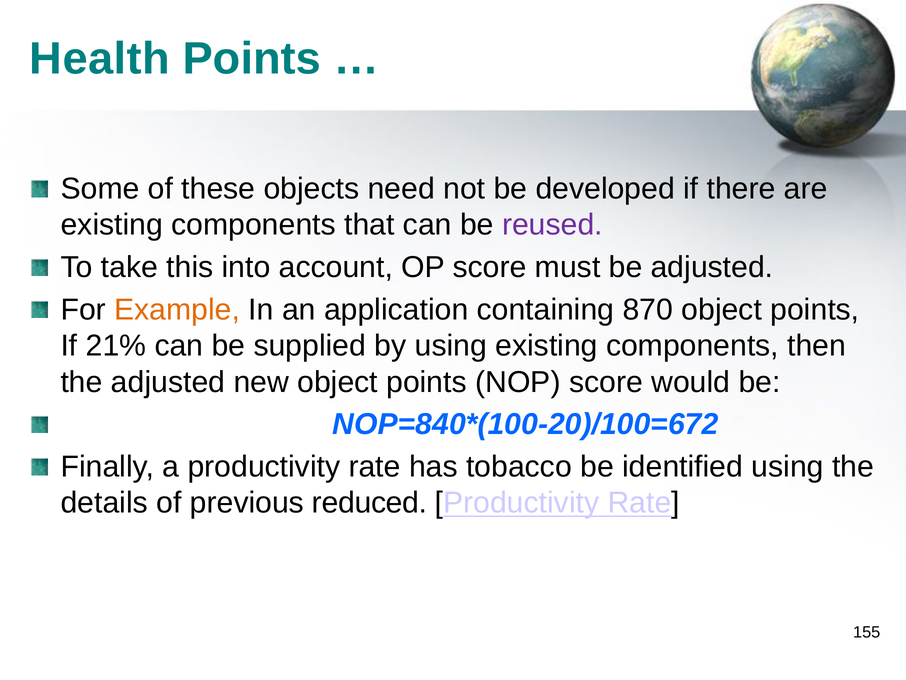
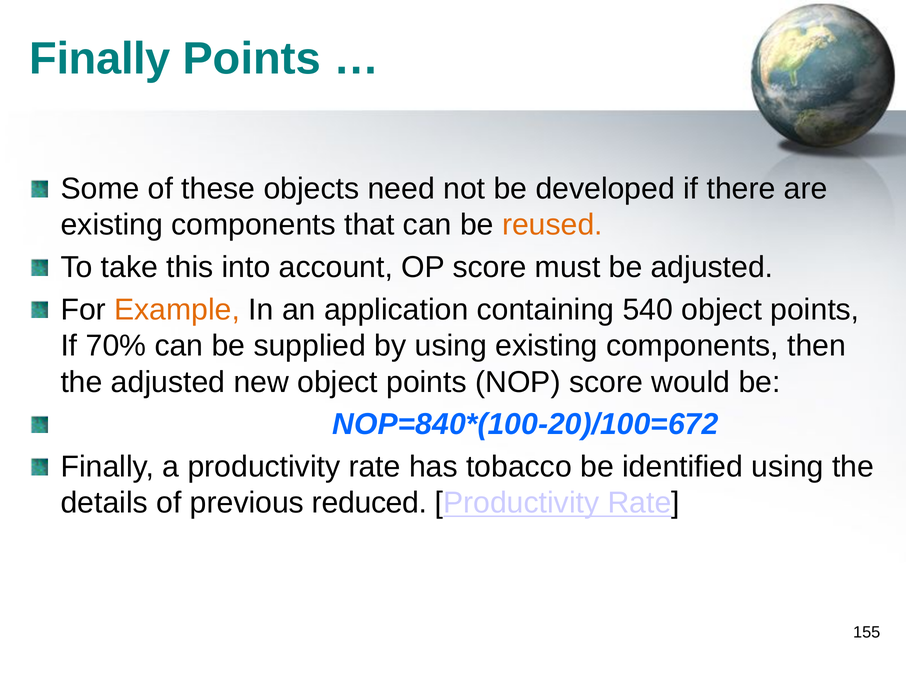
Health: Health -> Finally (100, 59)
reused colour: purple -> orange (552, 225)
870: 870 -> 540 (648, 309)
21%: 21% -> 70% (116, 346)
